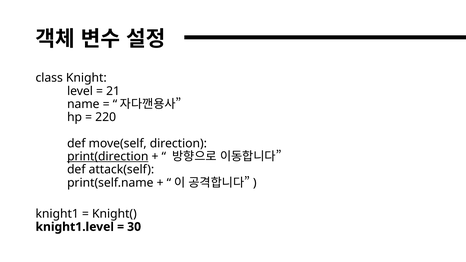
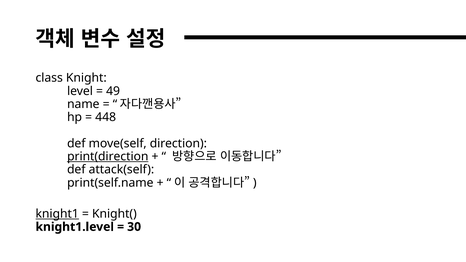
21: 21 -> 49 (113, 91)
220: 220 -> 448 (106, 117)
knight1 underline: none -> present (57, 214)
